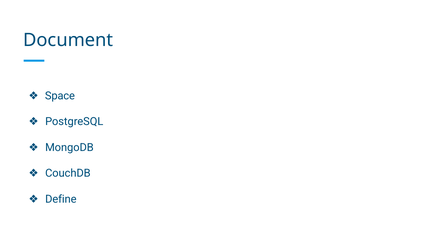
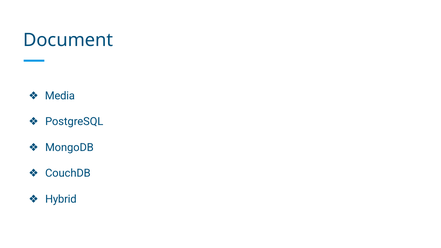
Space: Space -> Media (60, 96)
Define: Define -> Hybrid (61, 199)
